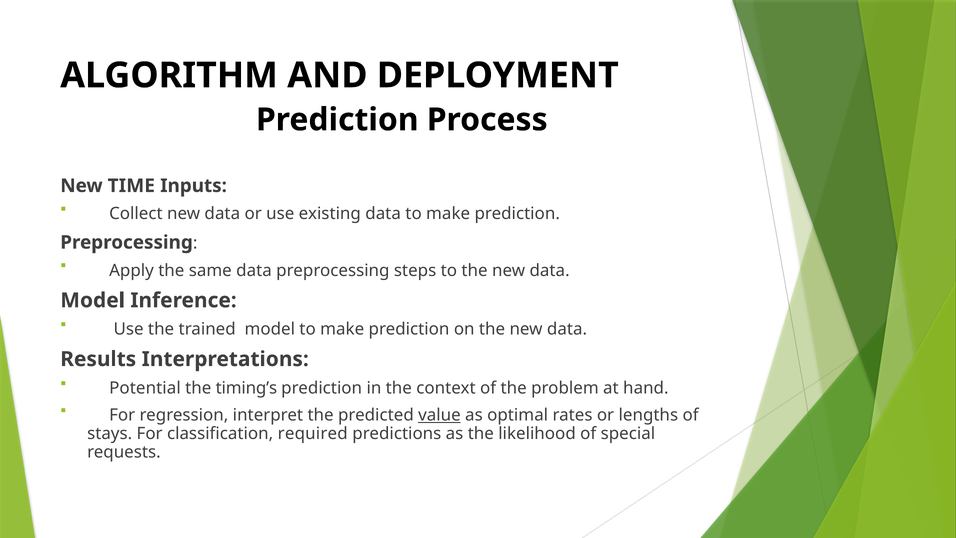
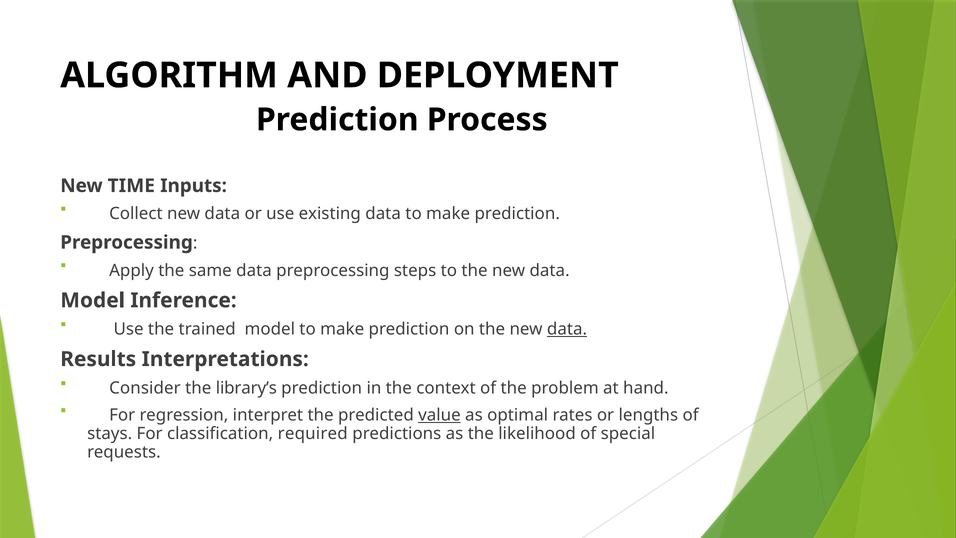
data underline: none -> present (567, 329)
Potential: Potential -> Consider (145, 388)
timing’s: timing’s -> library’s (246, 388)
